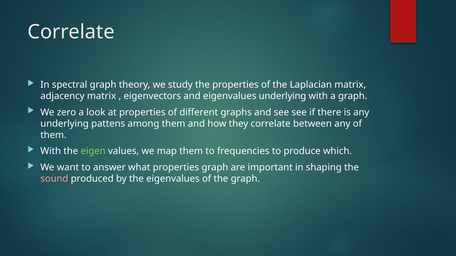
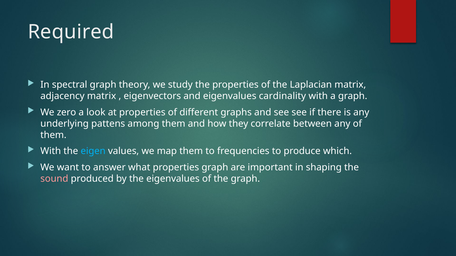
Correlate: Correlate -> Required (71, 32)
eigenvalues underlying: underlying -> cardinality (282, 96)
eigen colour: light green -> light blue (93, 151)
